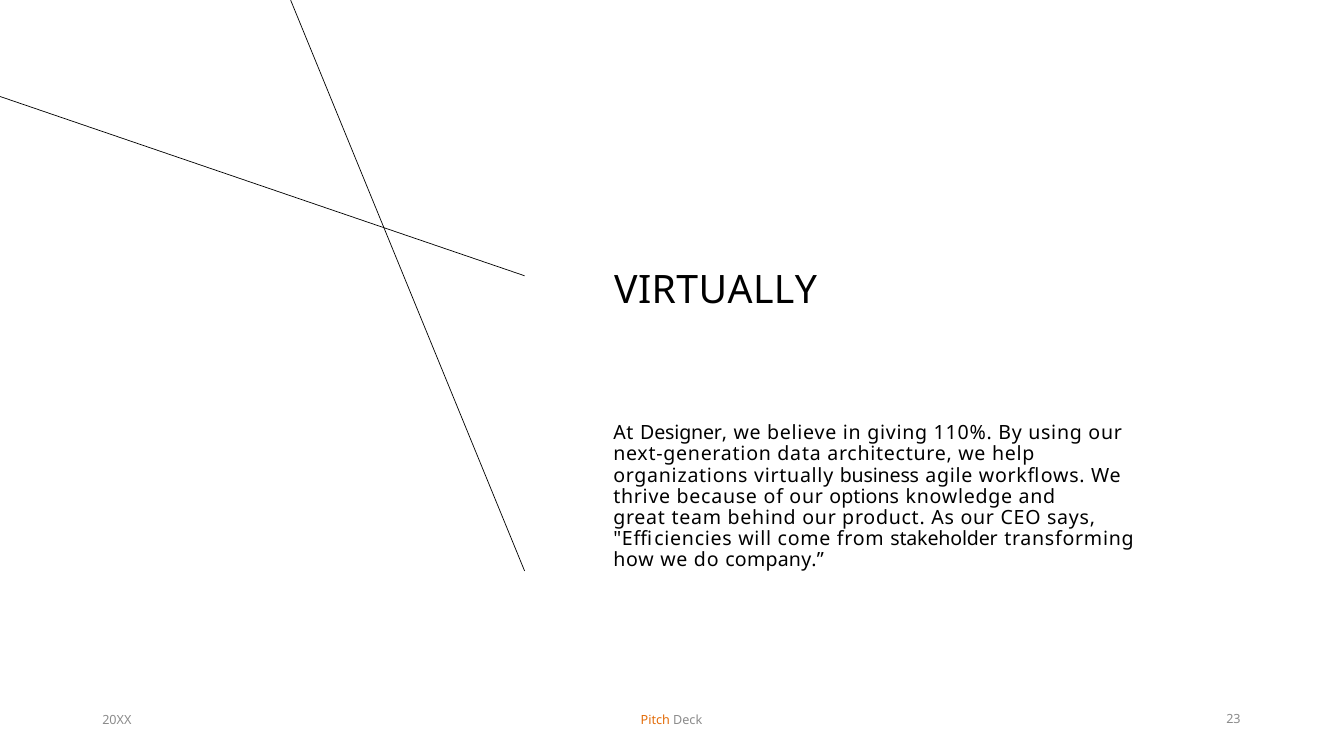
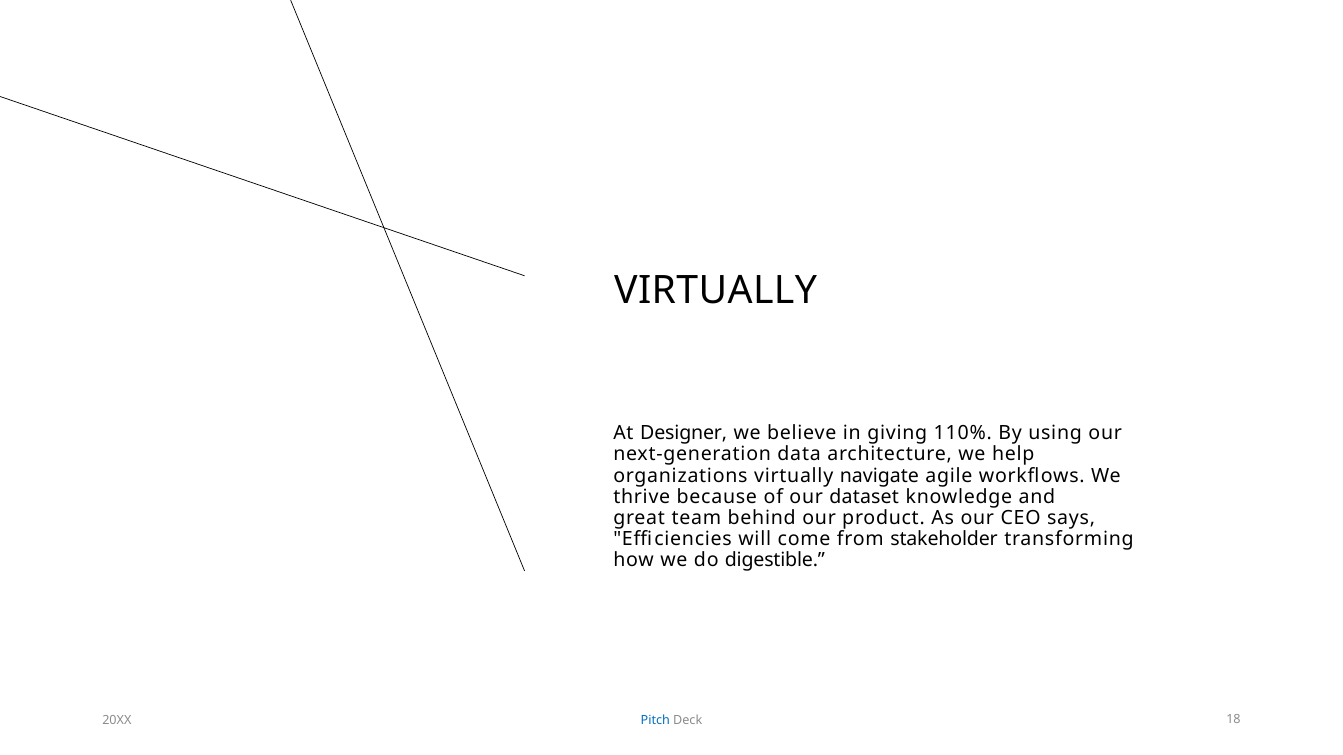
business: business -> navigate (879, 476)
options: options -> dataset (864, 497)
company: company -> digestible (775, 561)
Pitch colour: orange -> blue (655, 721)
23: 23 -> 18 (1233, 720)
